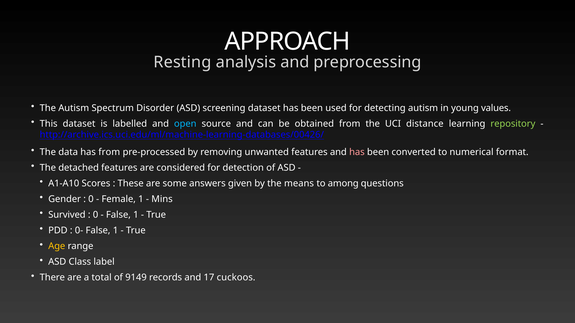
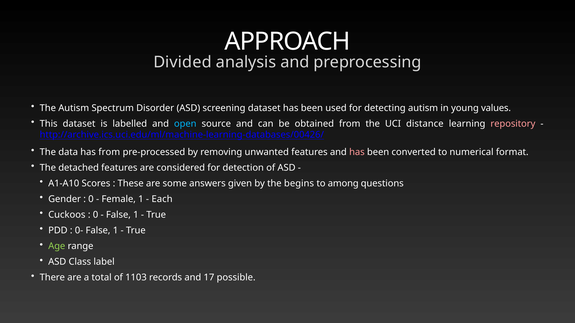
Resting: Resting -> Divided (182, 62)
repository colour: light green -> pink (513, 124)
means: means -> begins (299, 184)
Mins: Mins -> Each (162, 199)
Survived: Survived -> Cuckoos (67, 215)
Age colour: yellow -> light green (57, 246)
9149: 9149 -> 1103 (136, 278)
cuckoos: cuckoos -> possible (236, 278)
